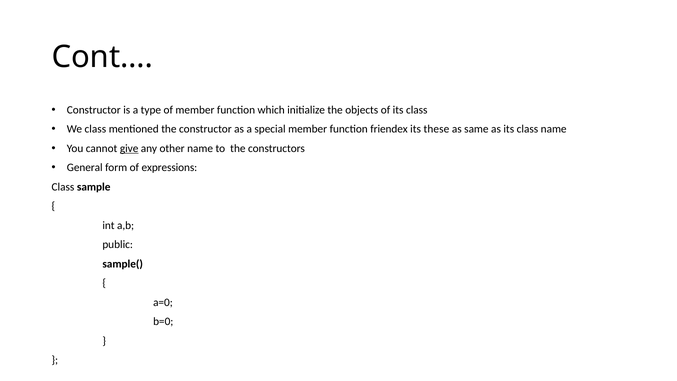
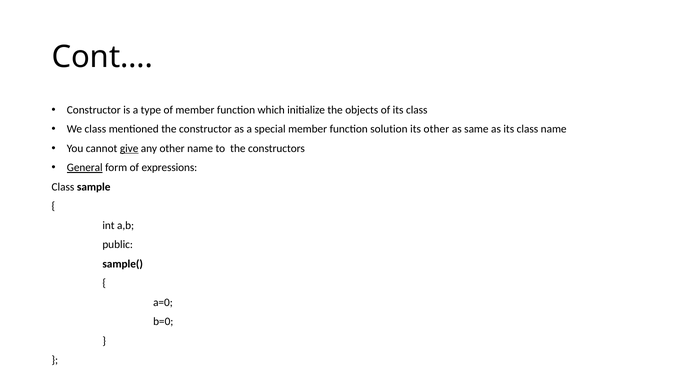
friendex: friendex -> solution (389, 129)
its these: these -> other (436, 129)
General underline: none -> present (85, 168)
